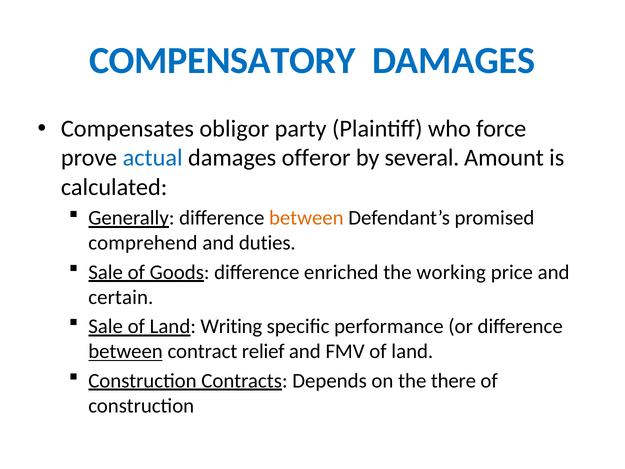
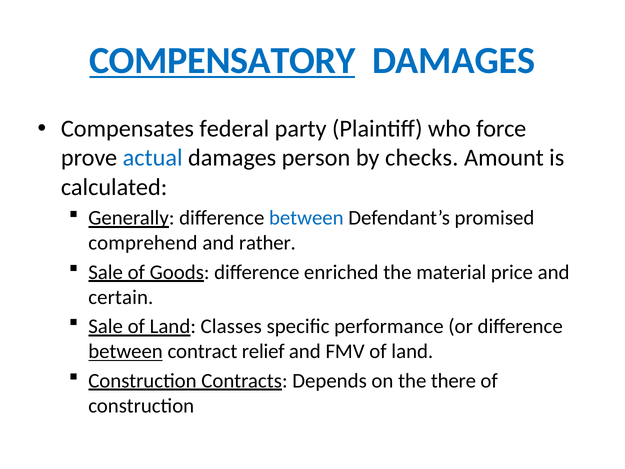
COMPENSATORY underline: none -> present (222, 61)
obligor: obligor -> federal (234, 129)
offeror: offeror -> person (316, 158)
several: several -> checks (422, 158)
between colour: orange -> blue (306, 218)
duties: duties -> rather (267, 243)
working: working -> material (451, 272)
Writing: Writing -> Classes (231, 326)
